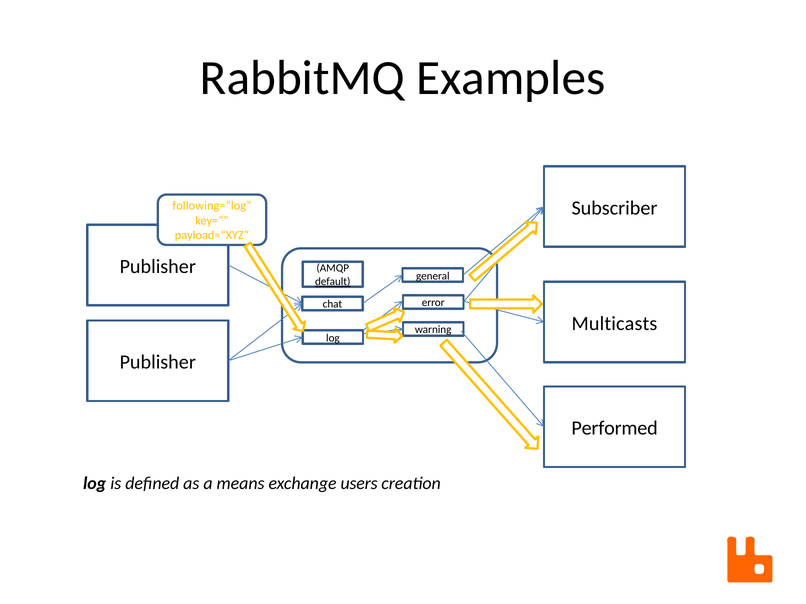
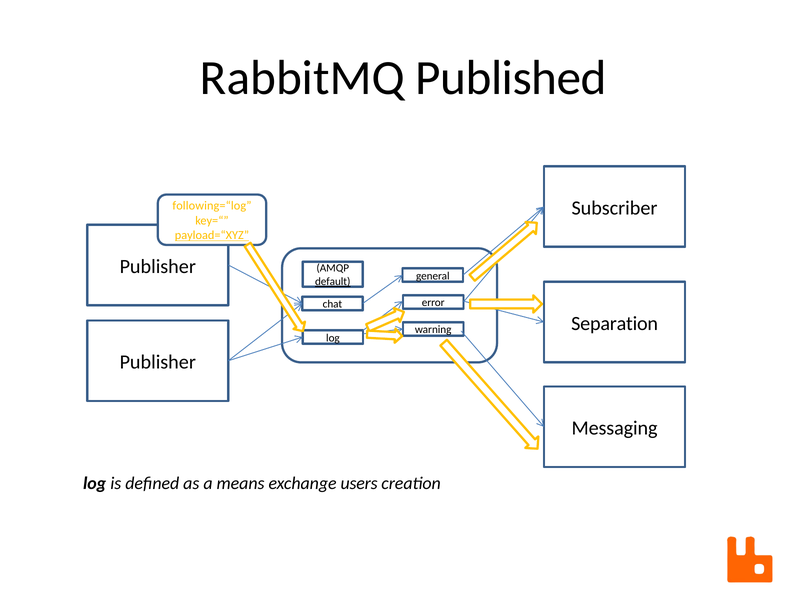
Examples: Examples -> Published (511, 78)
payload=“XYZ underline: none -> present (212, 236)
Multicasts: Multicasts -> Separation (615, 324)
Performed: Performed -> Messaging (615, 429)
